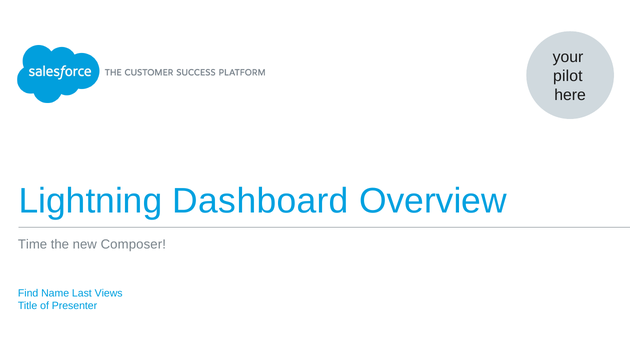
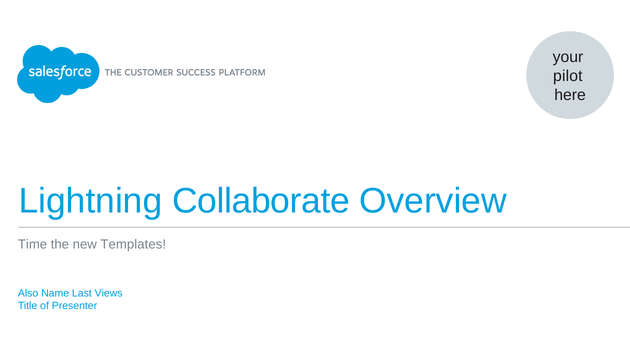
Dashboard: Dashboard -> Collaborate (261, 201)
Composer: Composer -> Templates (133, 244)
Find: Find -> Also (28, 293)
